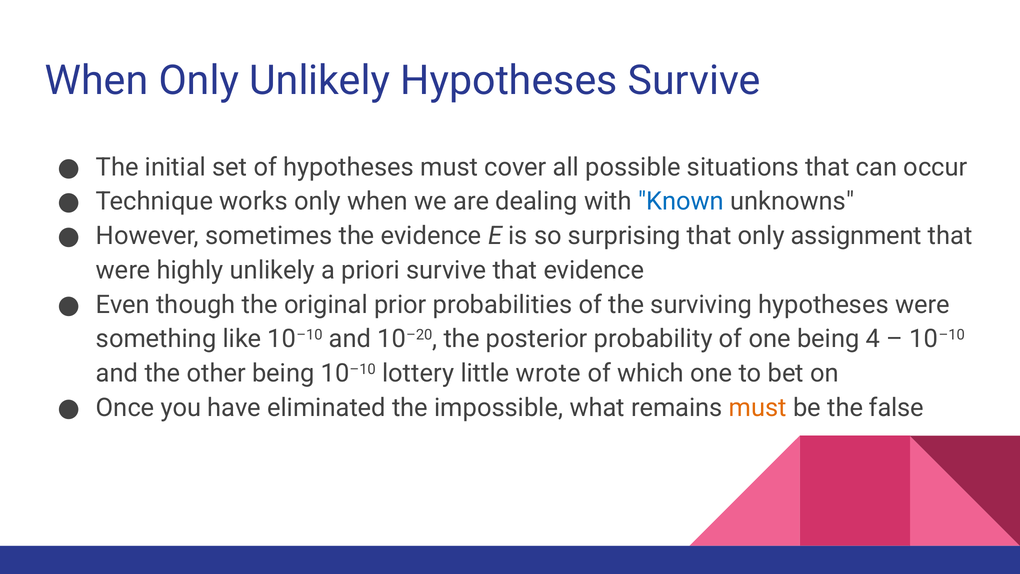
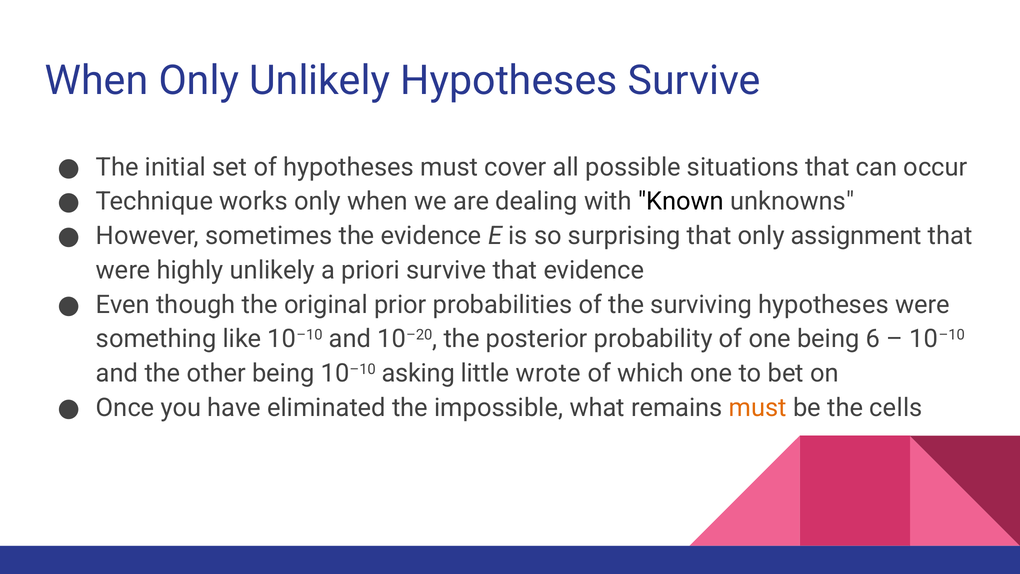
Known colour: blue -> black (681, 201)
4: 4 -> 6 (873, 339)
lottery: lottery -> asking (418, 373)
false: false -> cells (896, 408)
